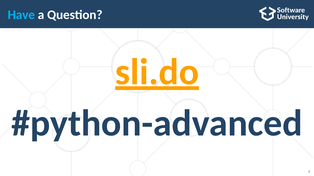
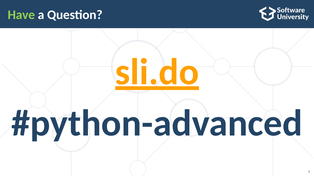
Have colour: light blue -> light green (21, 15)
